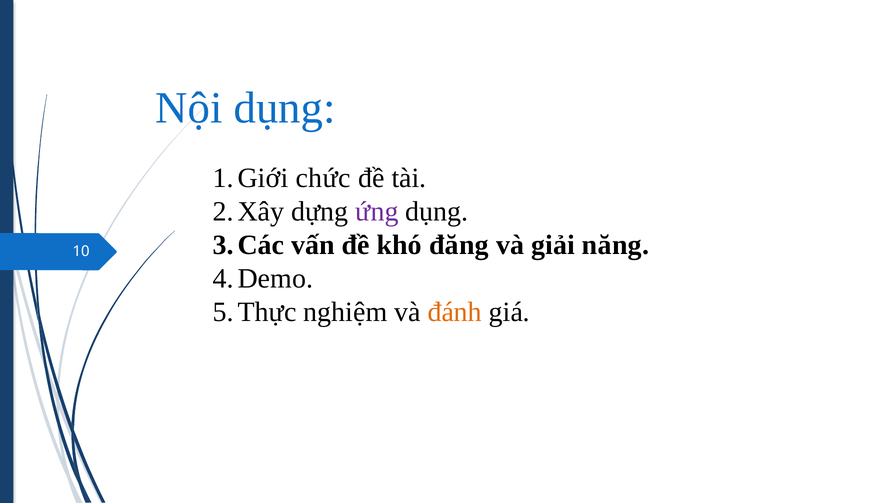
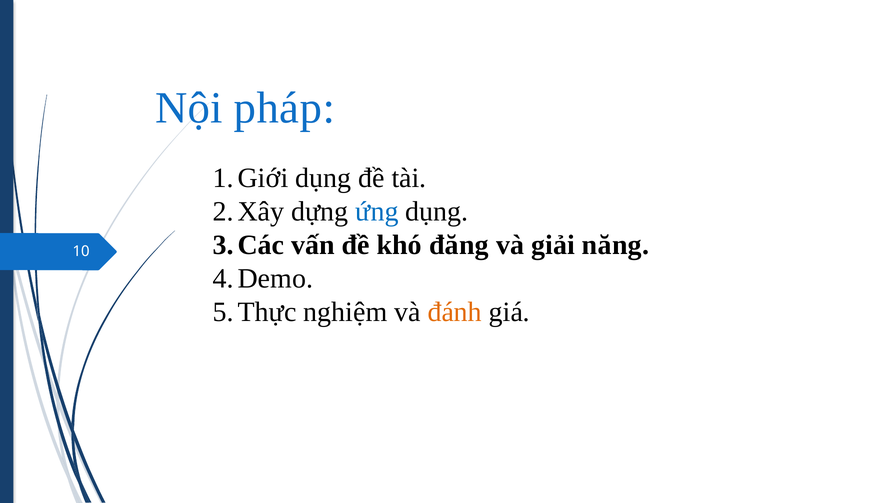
Nội dụng: dụng -> pháp (284, 108)
chức: chức -> dụng (323, 178)
ứng colour: purple -> blue (377, 212)
